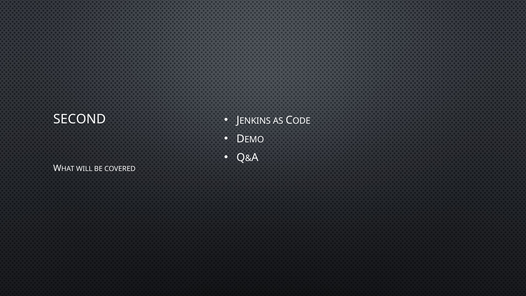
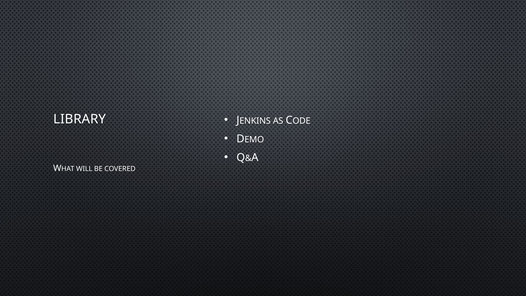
SECOND: SECOND -> LIBRARY (80, 119)
